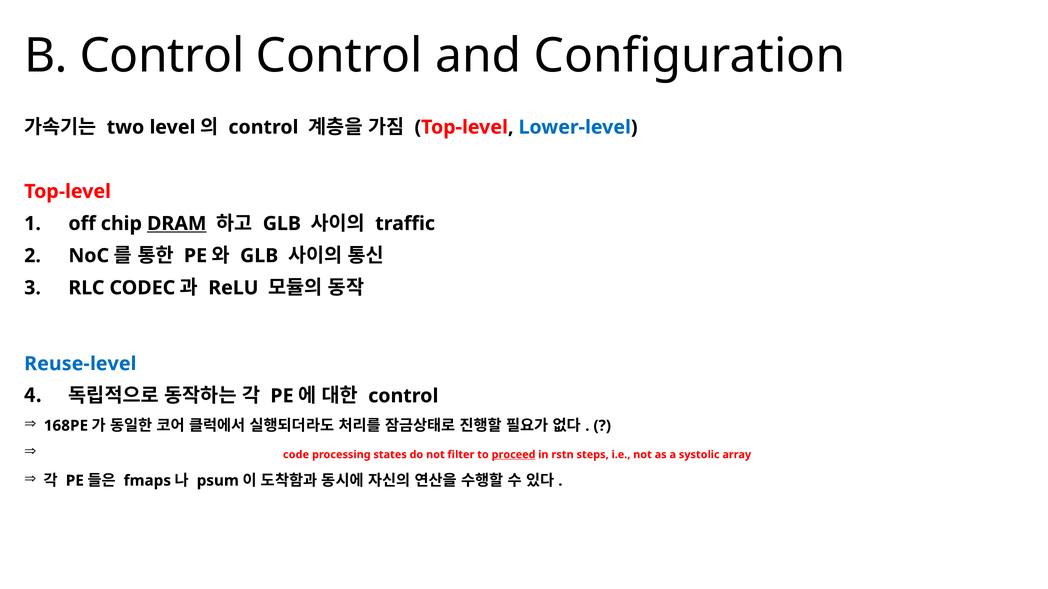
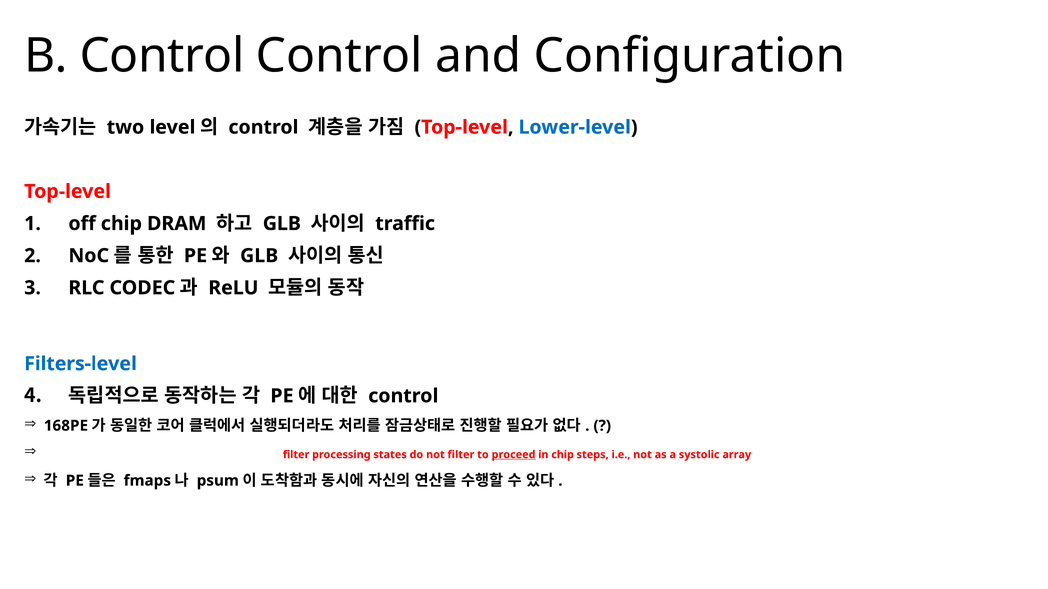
DRAM underline: present -> none (177, 224)
Reuse-level: Reuse-level -> Filters-level (80, 364)
code: code -> filter (296, 455)
in rstn: rstn -> chip (563, 455)
